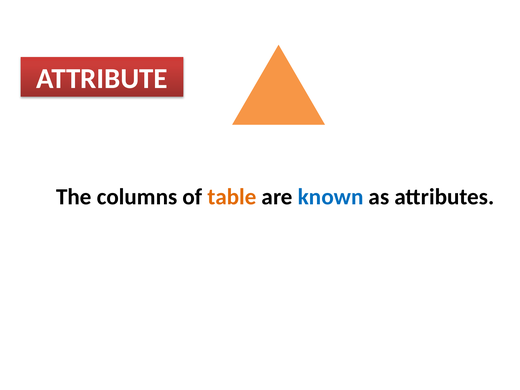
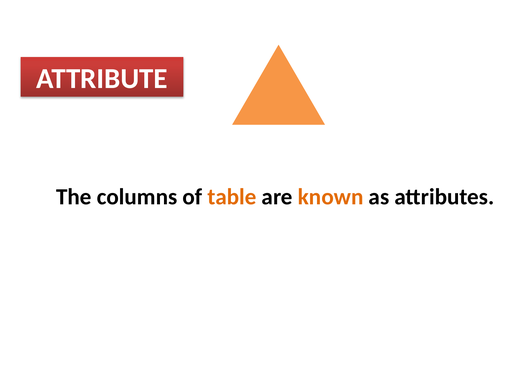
known colour: blue -> orange (331, 197)
